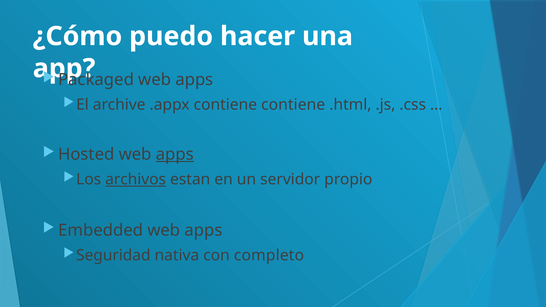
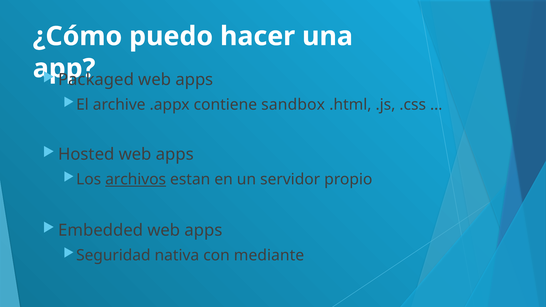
contiene contiene: contiene -> sandbox (293, 105)
apps underline: present -> none (175, 154)
completo: completo -> mediante (269, 255)
